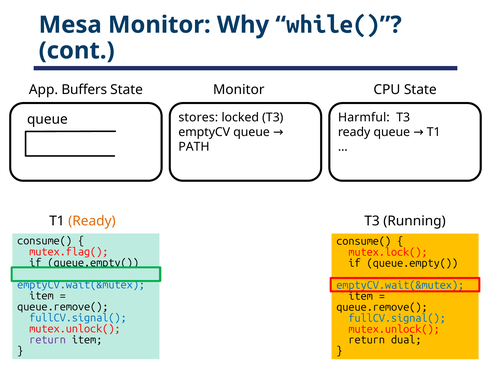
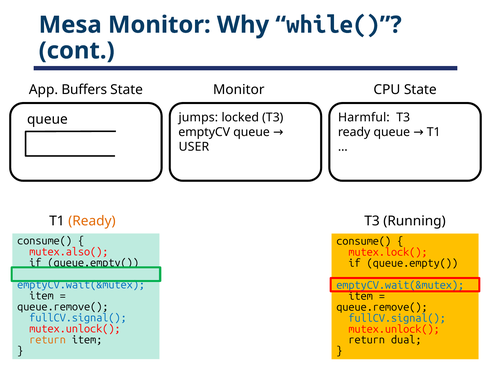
stores: stores -> jumps (198, 118)
PATH: PATH -> USER (194, 147)
mutex.flag(: mutex.flag( -> mutex.also( (69, 252)
return colour: purple -> orange (48, 340)
